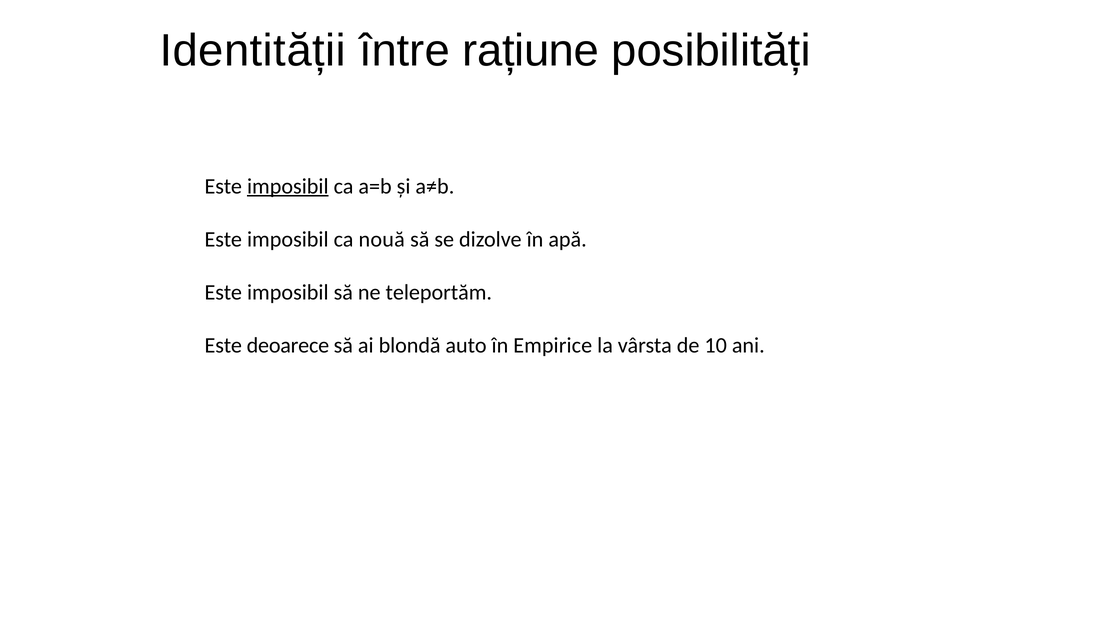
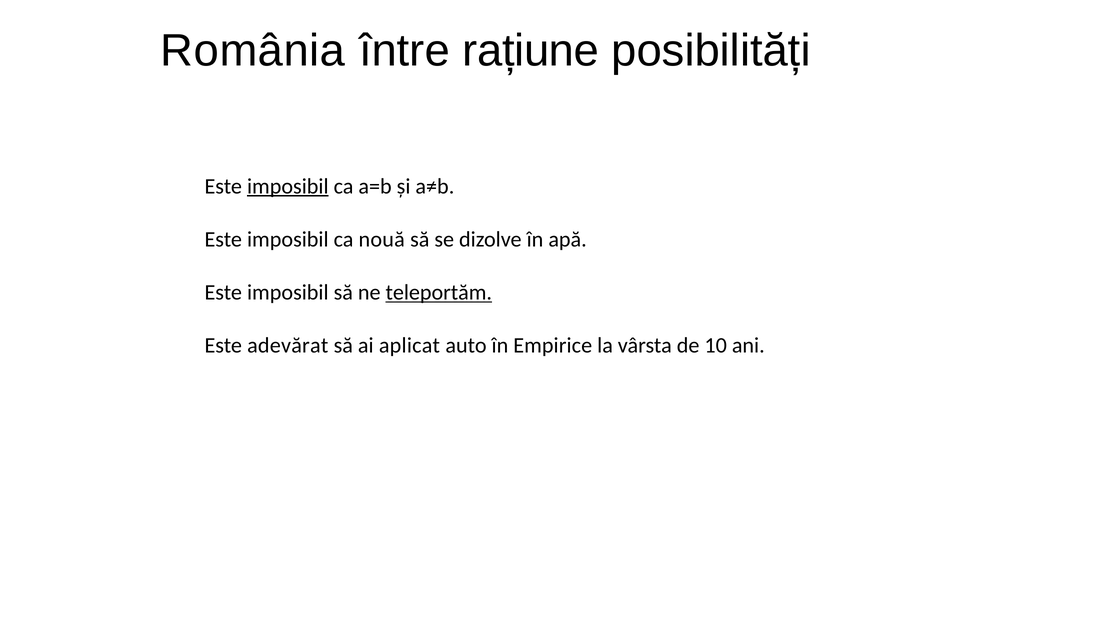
Identității: Identității -> România (253, 51)
teleportăm underline: none -> present (439, 293)
deoarece: deoarece -> adevărat (288, 346)
blondă: blondă -> aplicat (409, 346)
